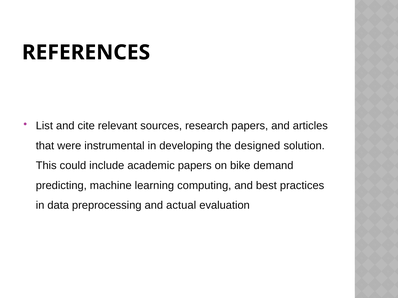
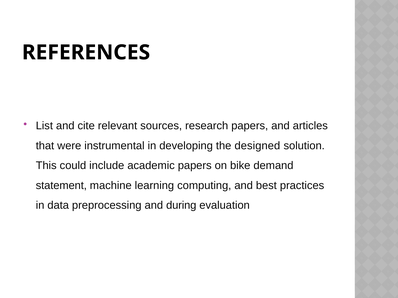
predicting: predicting -> statement (61, 186)
actual: actual -> during (181, 206)
